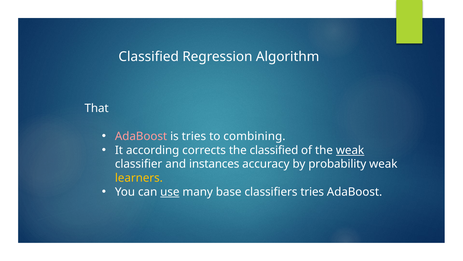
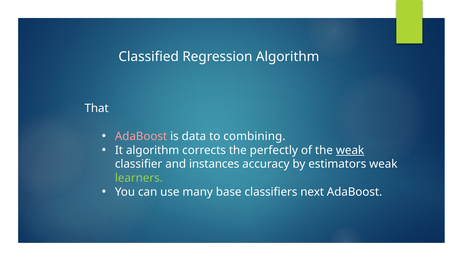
is tries: tries -> data (194, 136)
It according: according -> algorithm (153, 150)
the classified: classified -> perfectly (274, 150)
probability: probability -> estimators (337, 164)
learners colour: yellow -> light green (139, 178)
use underline: present -> none (170, 192)
classifiers tries: tries -> next (312, 192)
